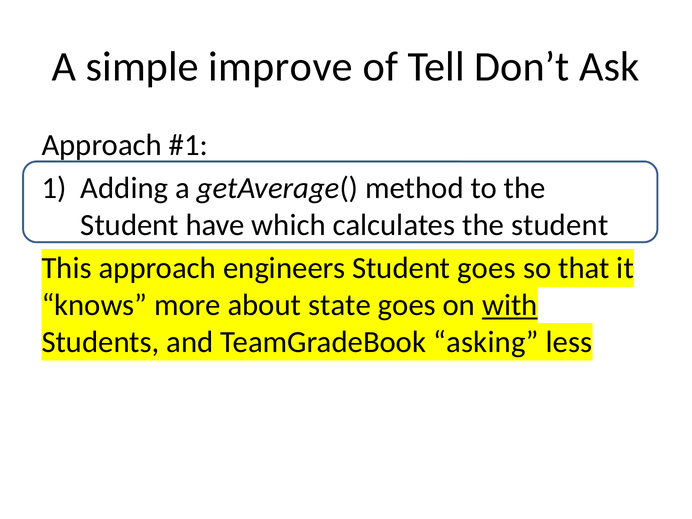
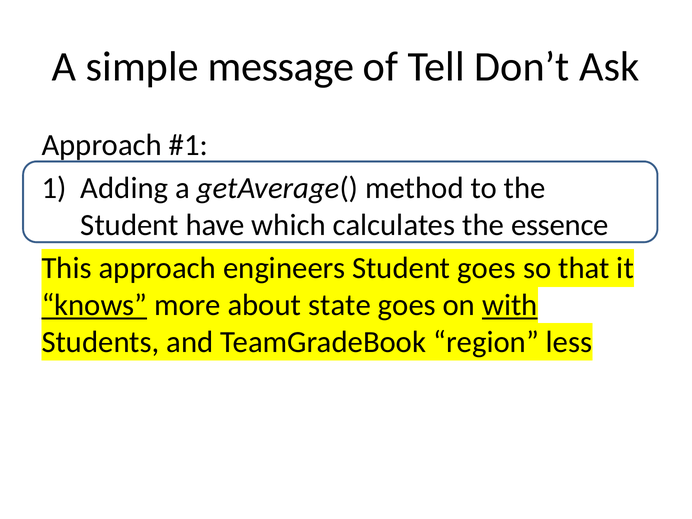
improve: improve -> message (281, 67)
calculates the student: student -> essence (560, 225)
knows underline: none -> present (94, 305)
asking: asking -> region (486, 342)
